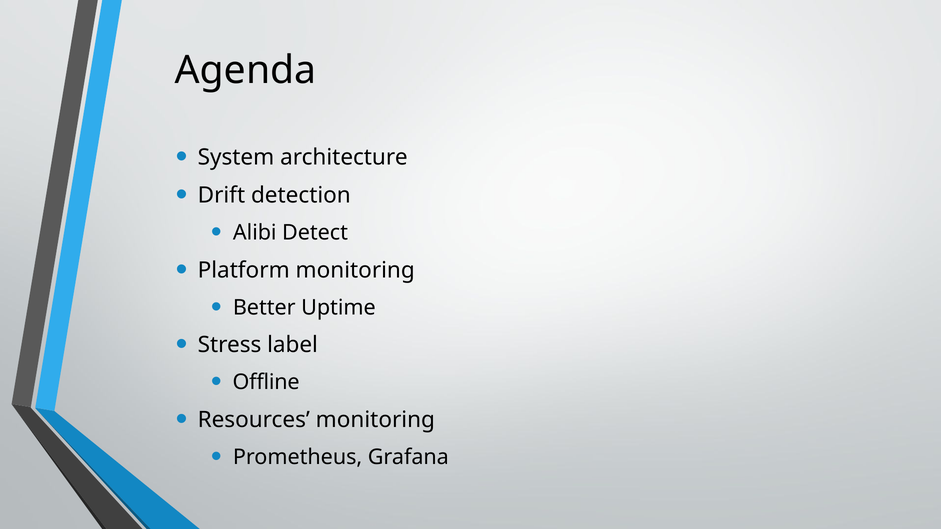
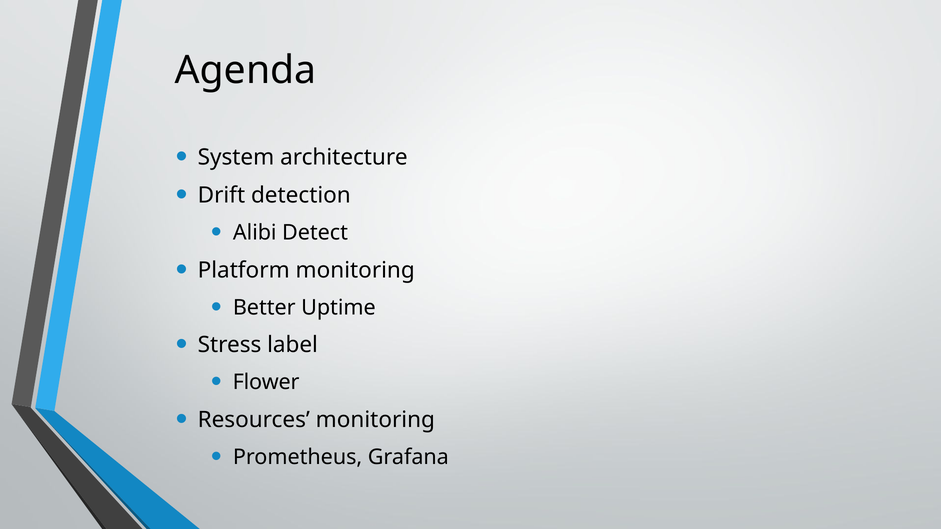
Offline: Offline -> Flower (266, 383)
